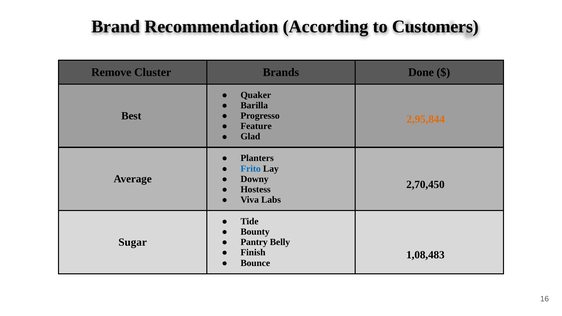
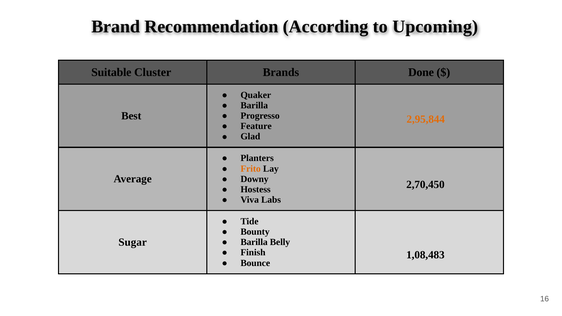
Customers: Customers -> Upcoming (435, 26)
Remove: Remove -> Suitable (111, 72)
Frito colour: blue -> orange (251, 169)
Pantry: Pantry -> Barilla (254, 242)
